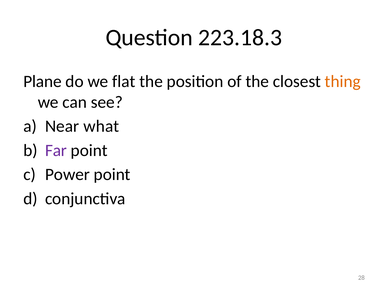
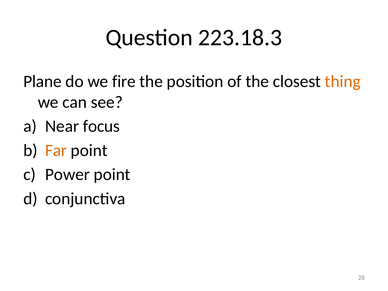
flat: flat -> fire (124, 81)
what: what -> focus (101, 126)
Far colour: purple -> orange (56, 150)
